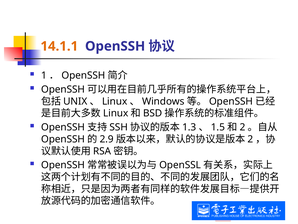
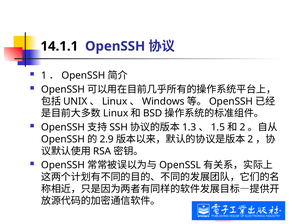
14.1.1 colour: orange -> black (59, 46)
